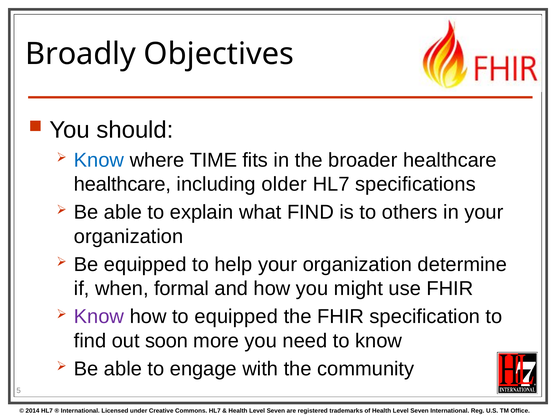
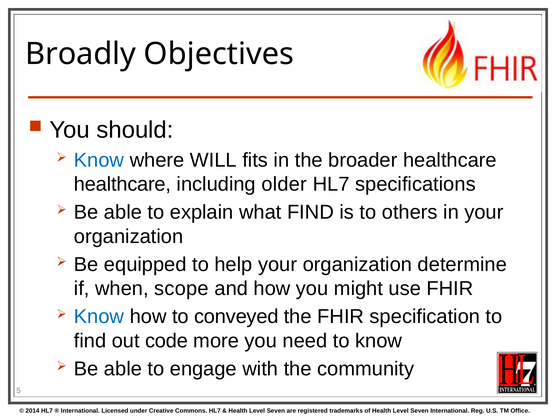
TIME: TIME -> WILL (213, 160)
formal: formal -> scope (181, 289)
Know colour: purple -> blue (99, 317)
to equipped: equipped -> conveyed (236, 317)
soon: soon -> code (167, 341)
